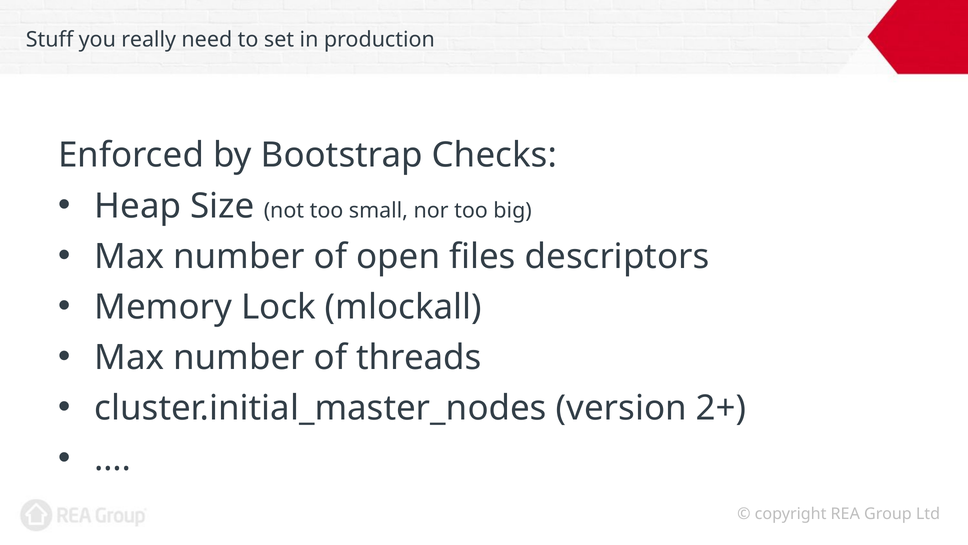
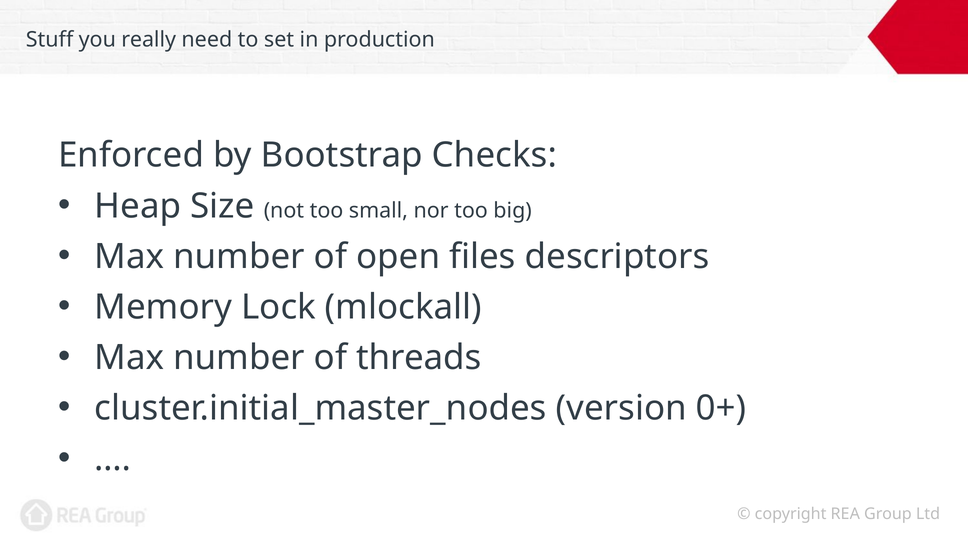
2+: 2+ -> 0+ (721, 408)
